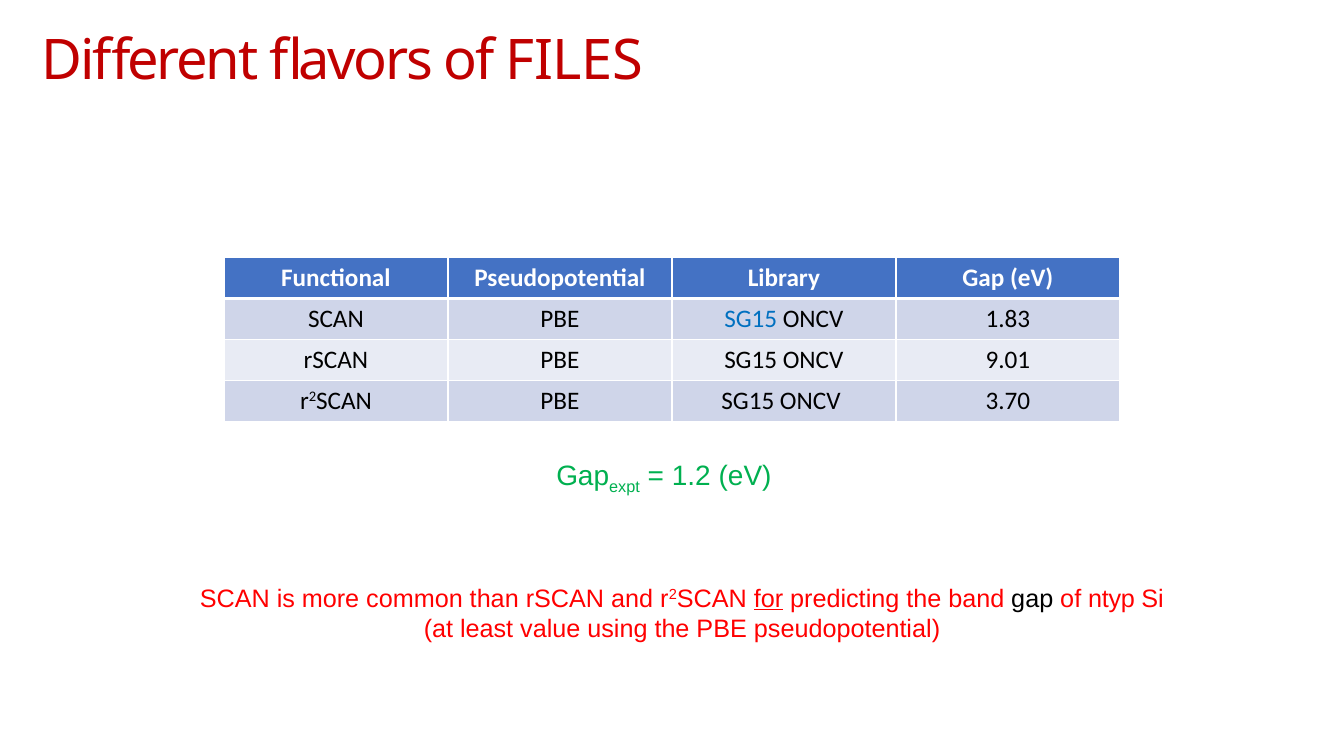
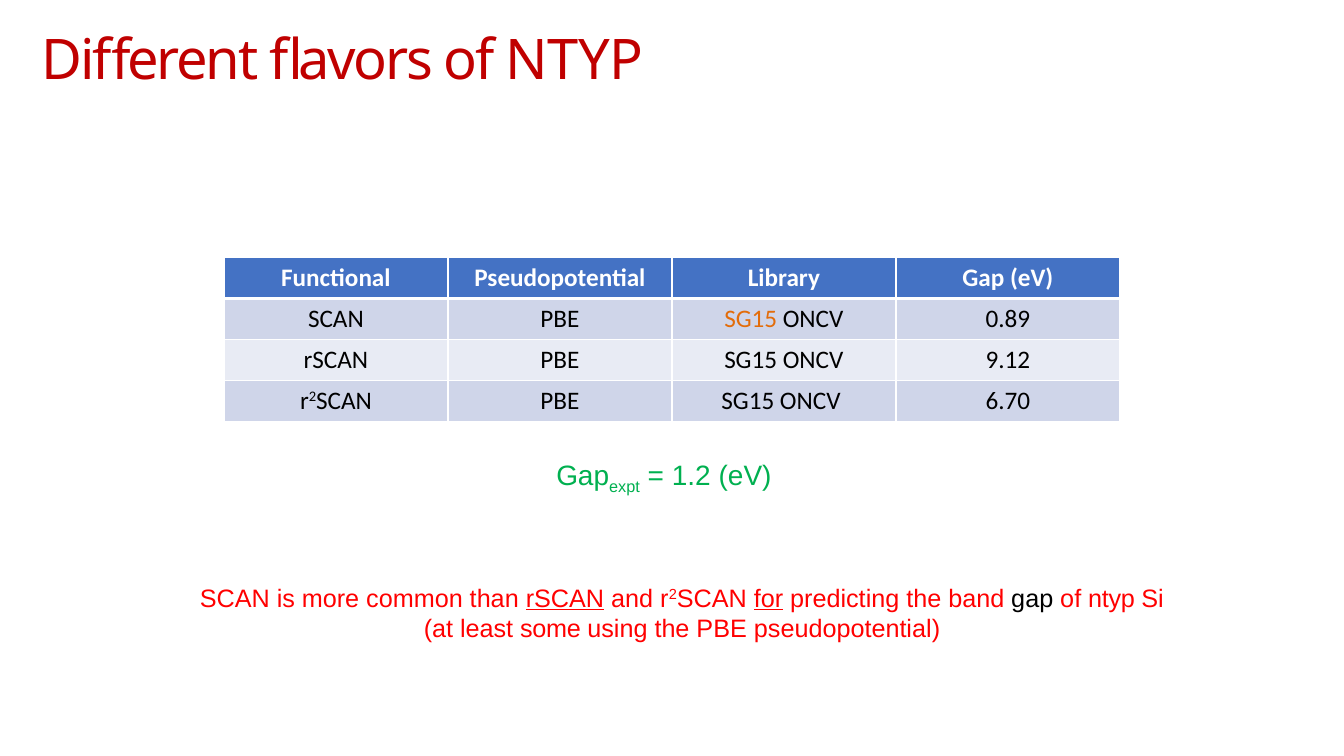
flavors of FILES: FILES -> NTYP (574, 61)
SG15 colour: blue -> orange (751, 319)
1.83: 1.83 -> 0.89 (1008, 319)
9.01: 9.01 -> 9.12 (1008, 360)
3.70: 3.70 -> 6.70 (1008, 401)
rSCAN underline: none -> present (565, 599)
value: value -> some (550, 629)
